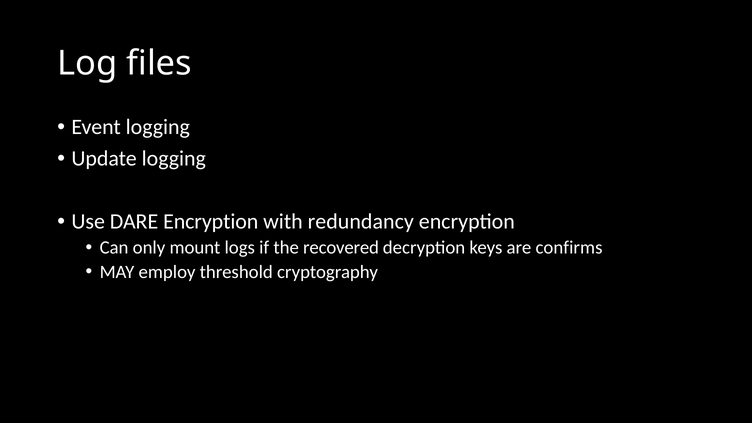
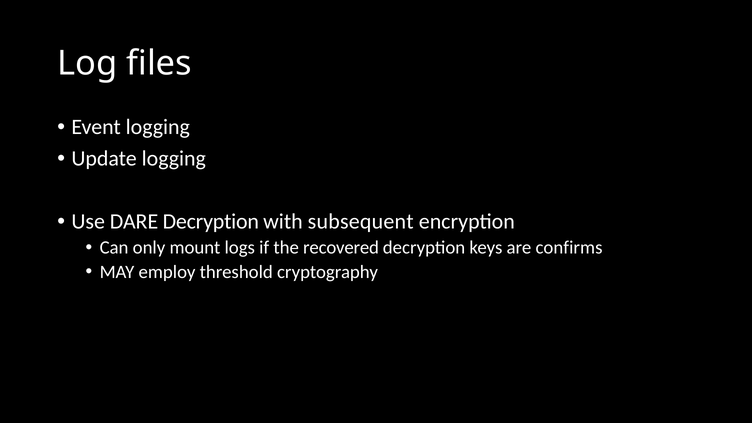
DARE Encryption: Encryption -> Decryption (211, 222)
redundancy: redundancy -> subsequent (361, 222)
